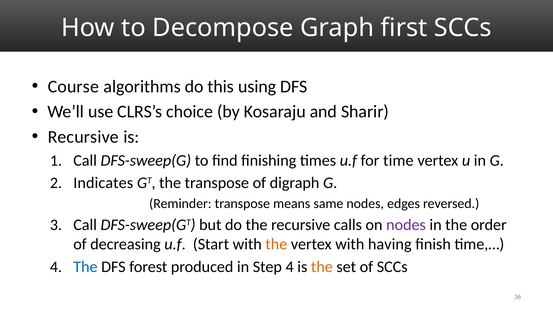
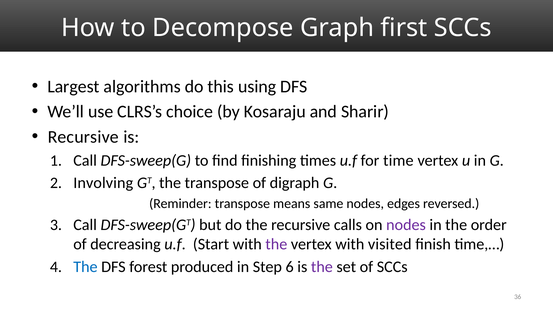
Course: Course -> Largest (73, 87)
Indicates: Indicates -> Involving (103, 183)
the colour: orange -> purple (276, 244)
having: having -> visited (390, 244)
Step 4: 4 -> 6 (290, 267)
the colour: orange -> purple (322, 267)
